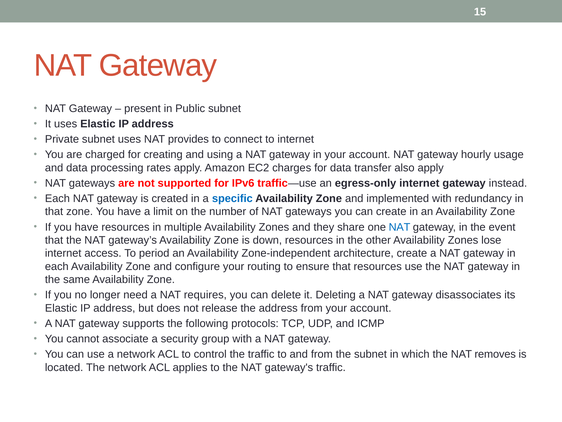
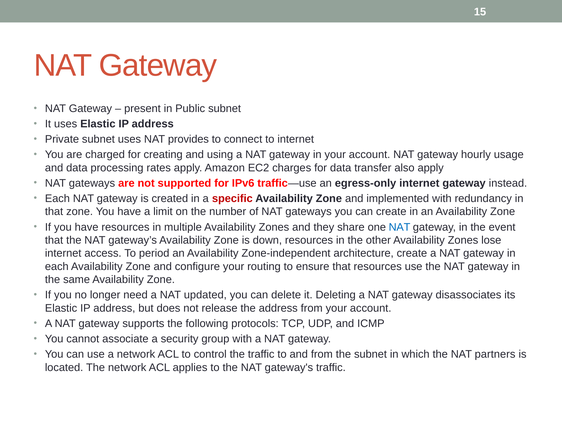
specific colour: blue -> red (232, 198)
requires: requires -> updated (205, 295)
removes: removes -> partners (495, 354)
